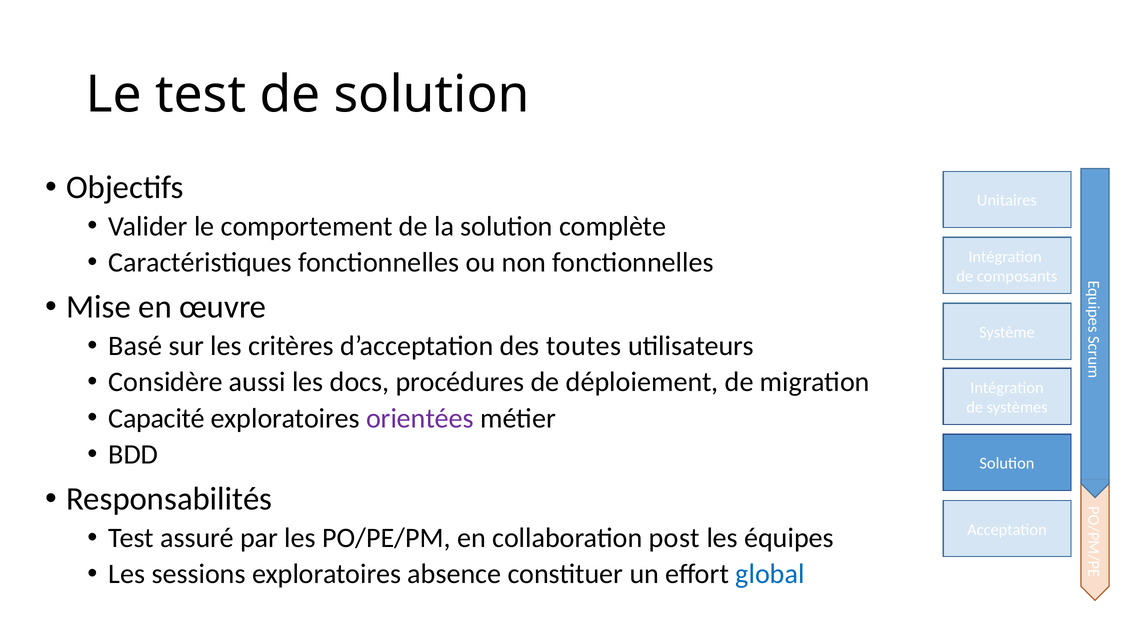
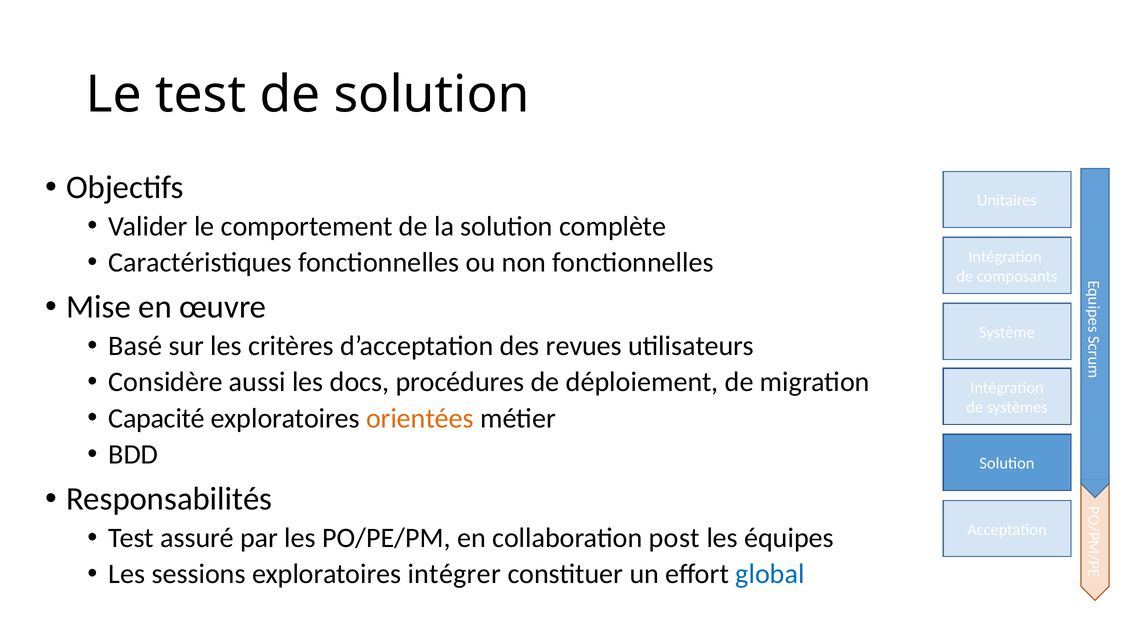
toutes: toutes -> revues (584, 346)
orientées colour: purple -> orange (420, 418)
absence: absence -> intégrer (454, 574)
